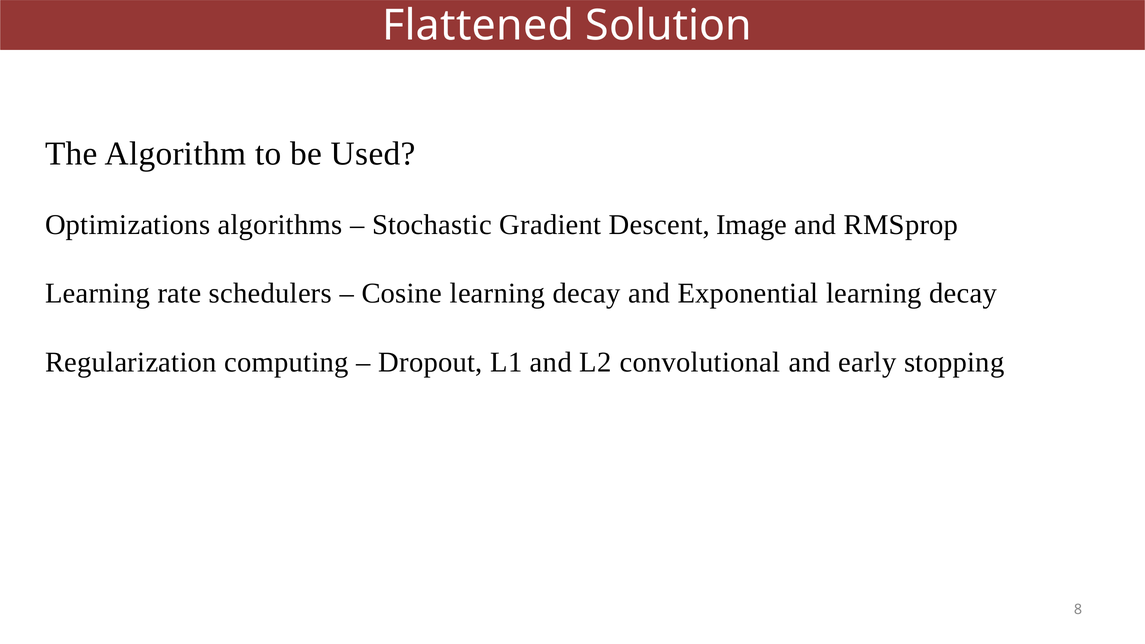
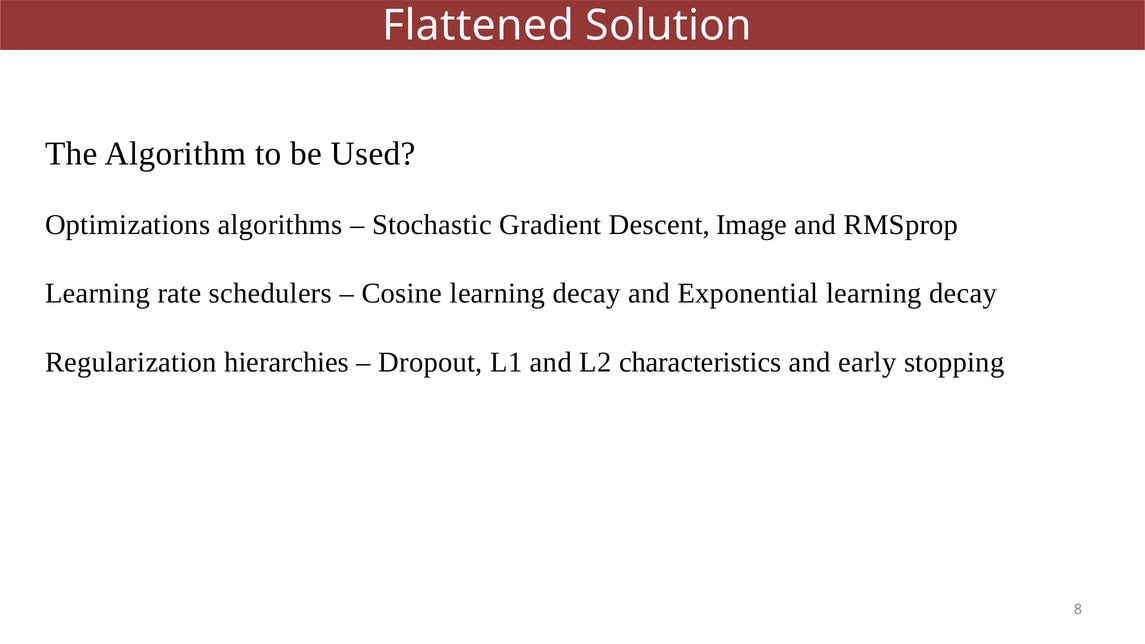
computing: computing -> hierarchies (287, 362)
convolutional: convolutional -> characteristics (700, 362)
